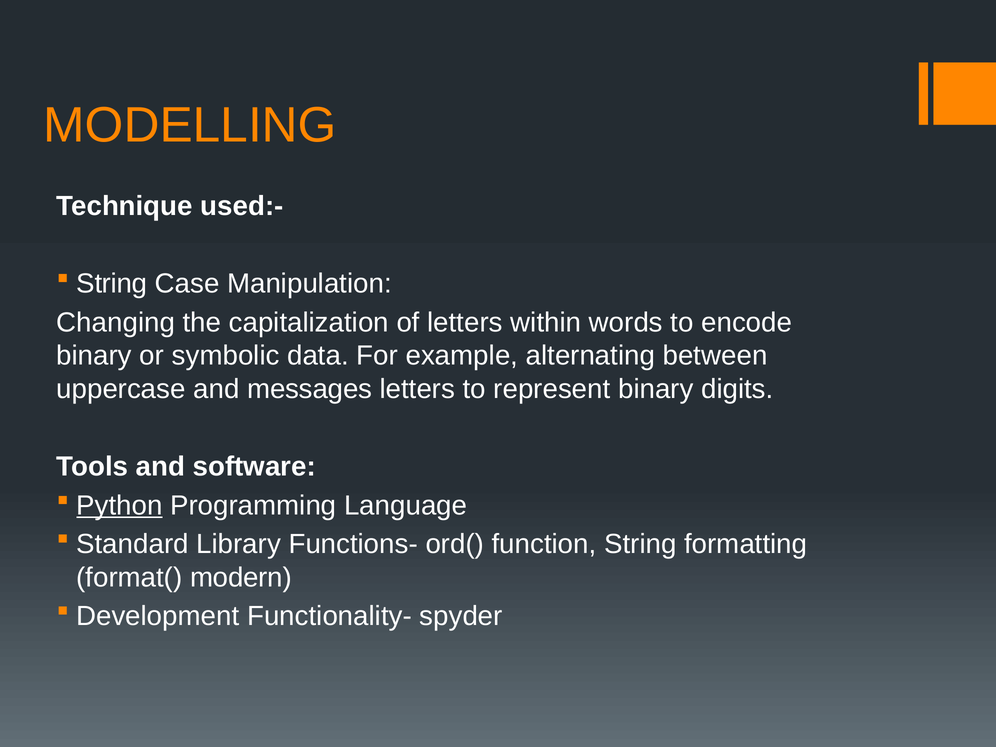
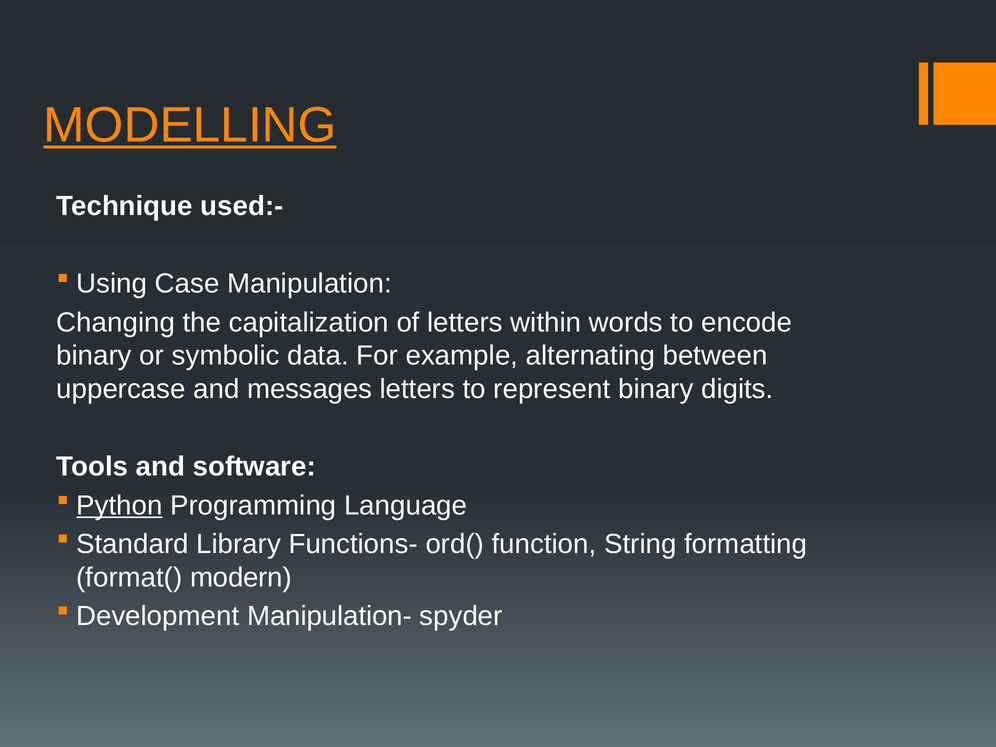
MODELLING underline: none -> present (190, 125)
String: String -> Using (112, 284)
Functionality-: Functionality- -> Manipulation- (330, 616)
